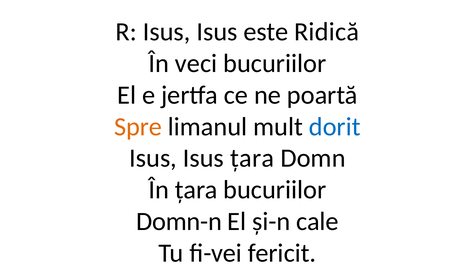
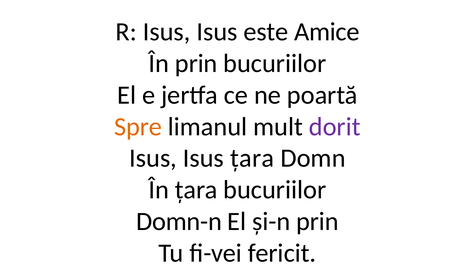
Ridică: Ridică -> Amice (327, 32)
În veci: veci -> prin (196, 63)
dorit colour: blue -> purple (335, 127)
și-n cale: cale -> prin (317, 222)
